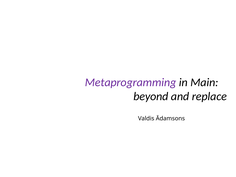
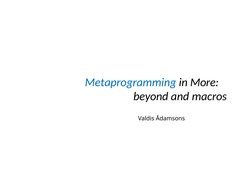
Metaprogramming colour: purple -> blue (131, 82)
Main: Main -> More (204, 82)
replace: replace -> macros (209, 96)
